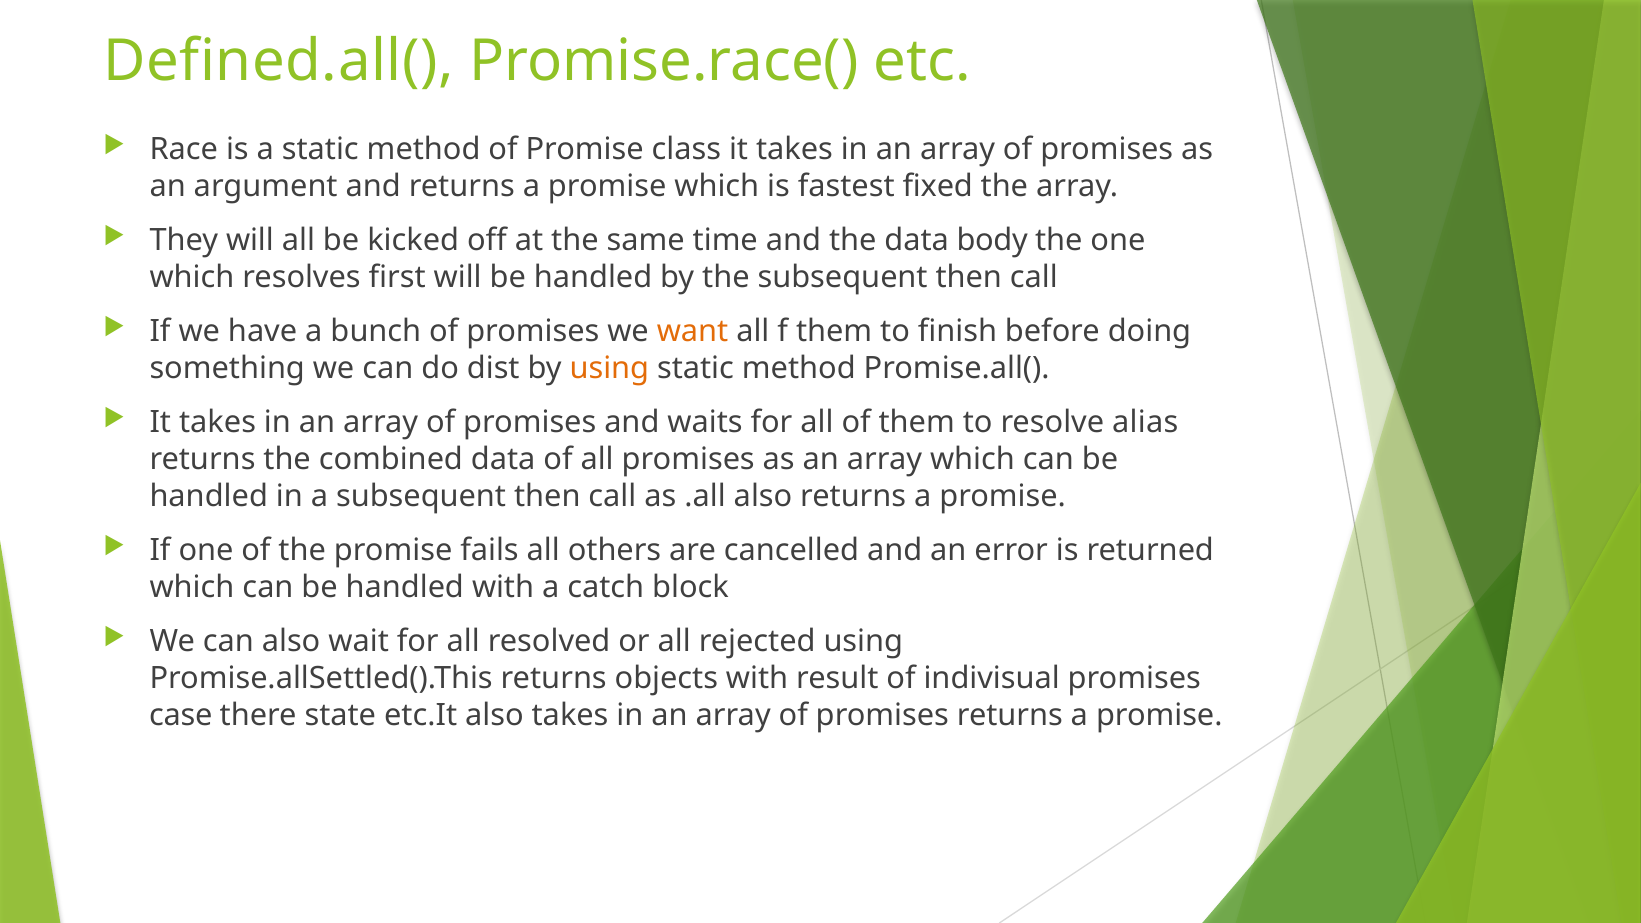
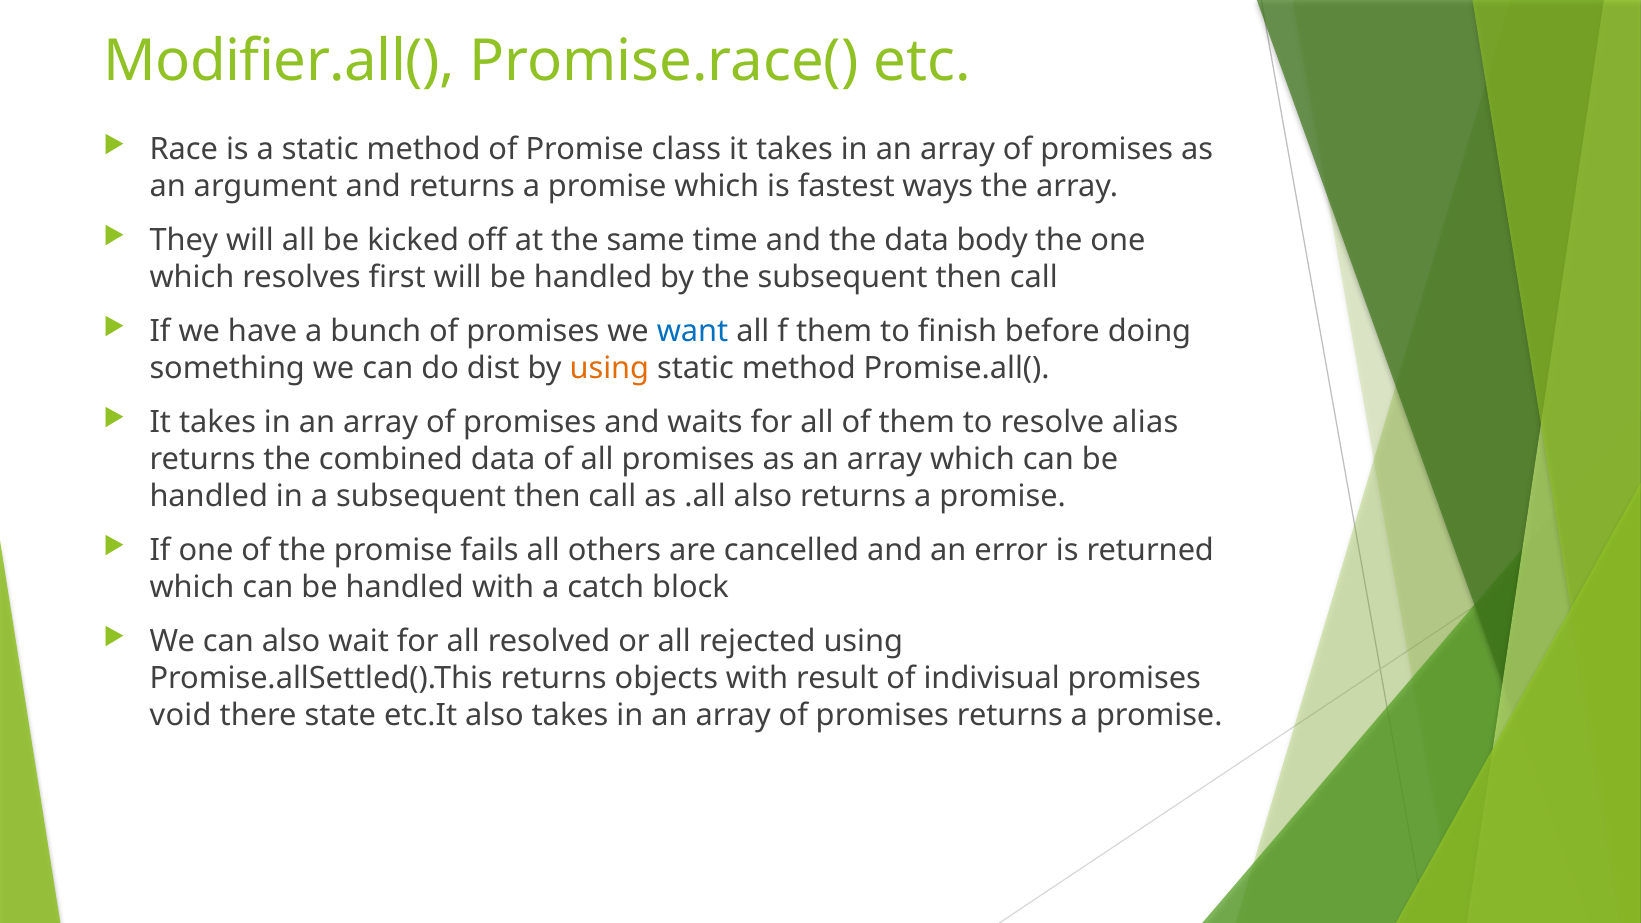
Defined.all(: Defined.all( -> Modifier.all( (279, 61)
fixed: fixed -> ways (938, 187)
want colour: orange -> blue (693, 332)
case: case -> void (181, 715)
